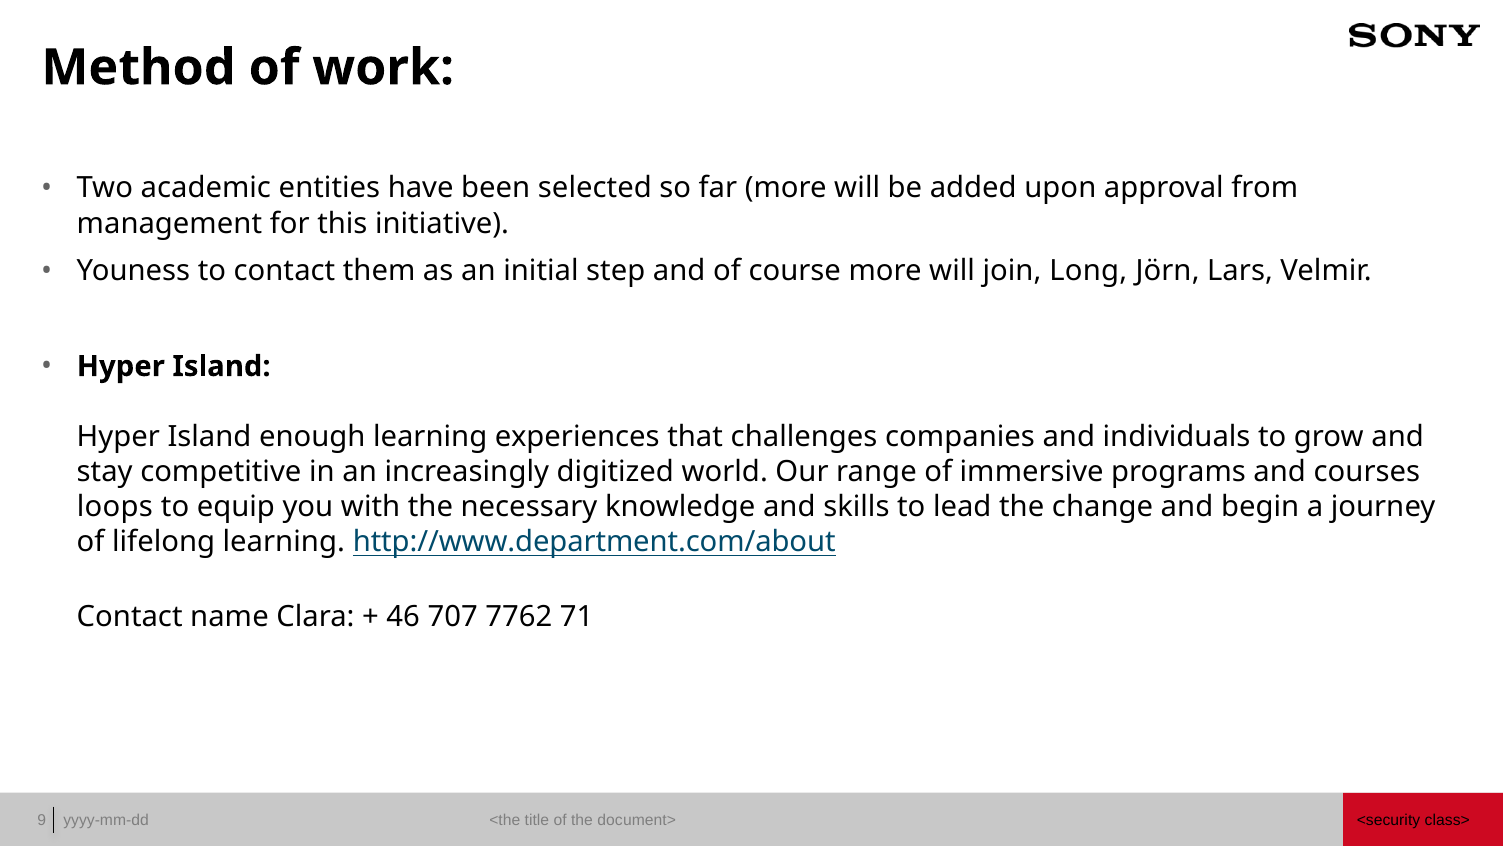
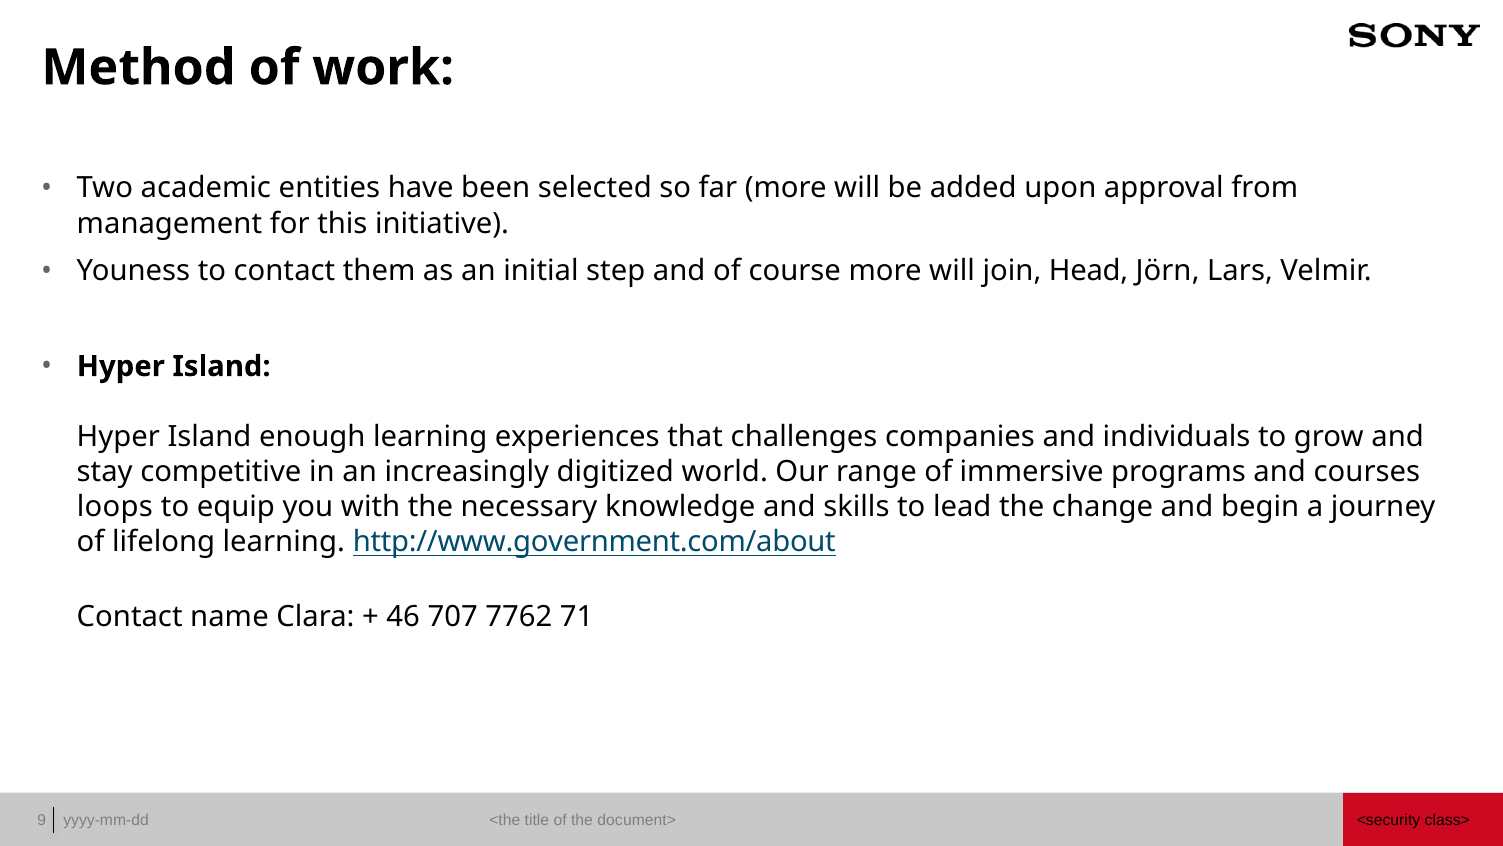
Long: Long -> Head (1089, 271)
http://www.department.com/about: http://www.department.com/about -> http://www.government.com/about (594, 542)
